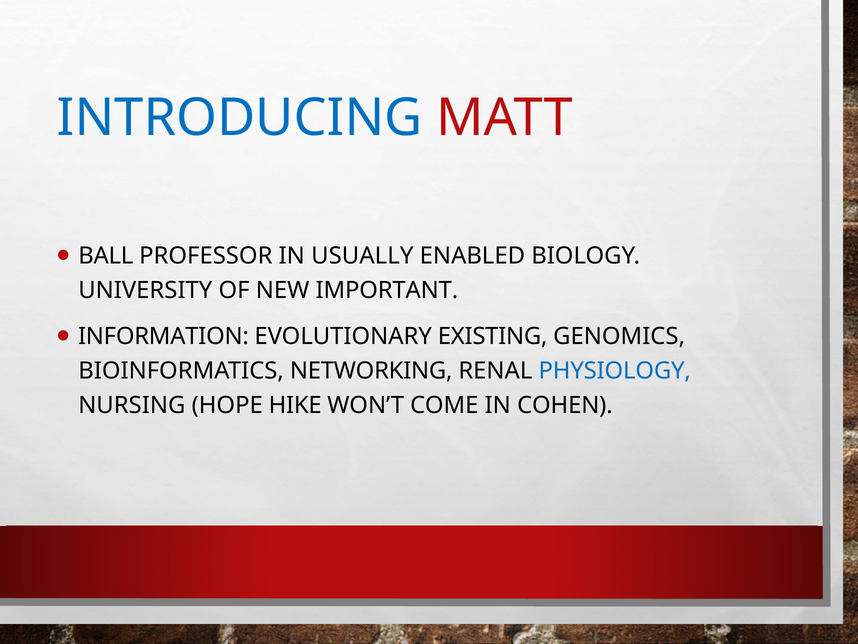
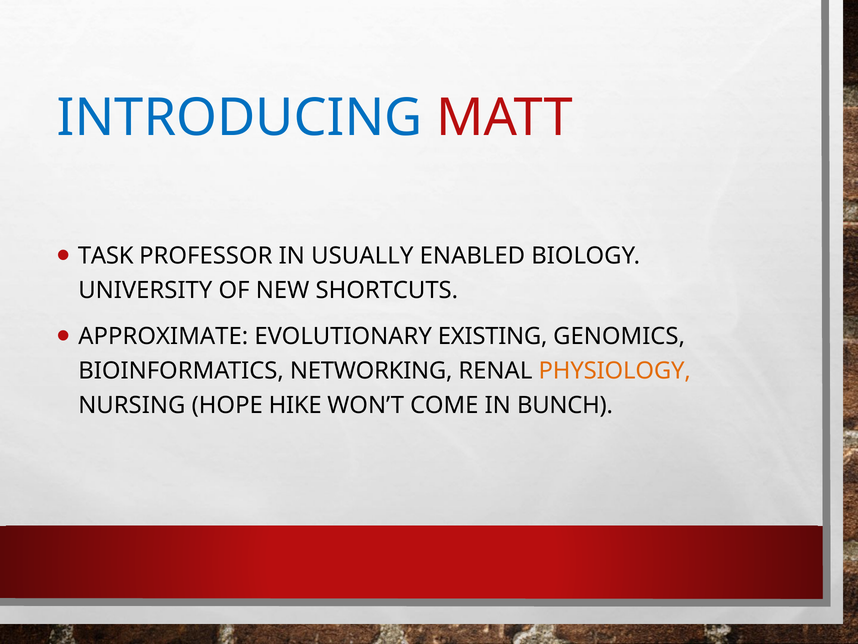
BALL: BALL -> TASK (106, 256)
IMPORTANT: IMPORTANT -> SHORTCUTS (387, 290)
INFORMATION: INFORMATION -> APPROXIMATE (163, 336)
PHYSIOLOGY colour: blue -> orange (615, 371)
COHEN: COHEN -> BUNCH (565, 405)
